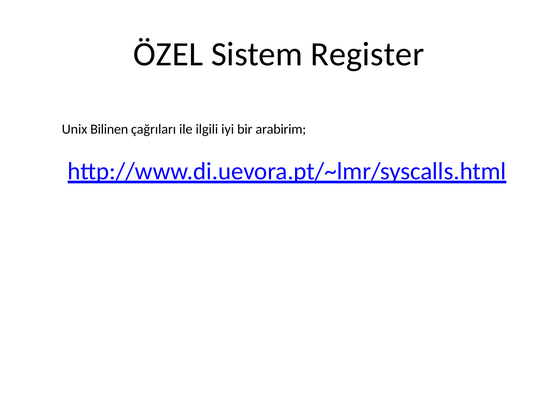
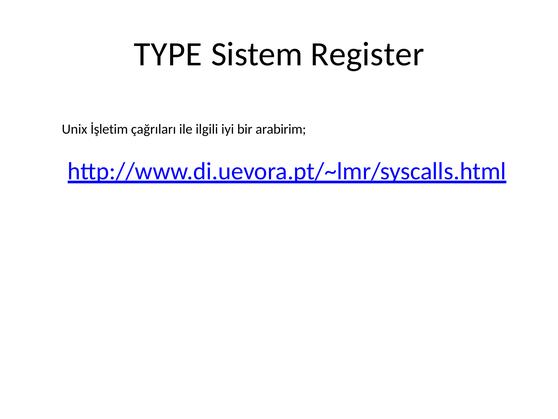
ÖZEL: ÖZEL -> TYPE (168, 54)
Bilinen: Bilinen -> İşletim (109, 129)
